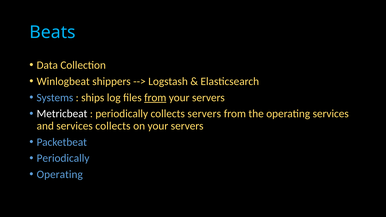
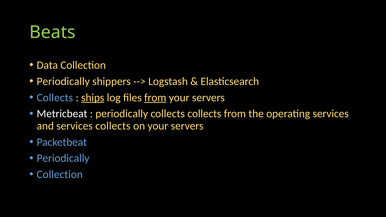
Beats colour: light blue -> light green (53, 32)
Winlogbeat: Winlogbeat -> Periodically (63, 81)
Systems: Systems -> Collects (55, 98)
ships underline: none -> present (93, 98)
collects servers: servers -> collects (204, 114)
Operating: Operating -> Collection (60, 175)
